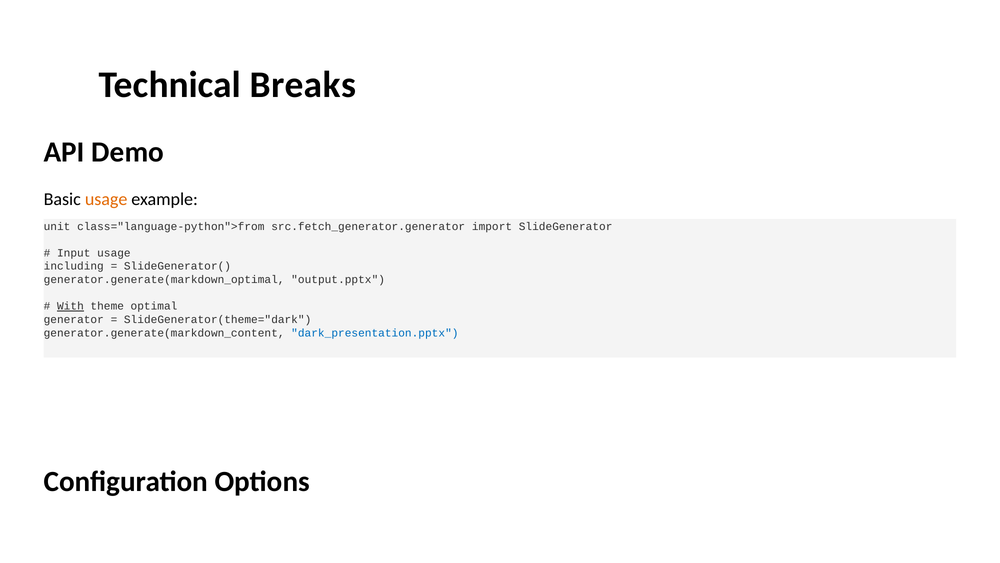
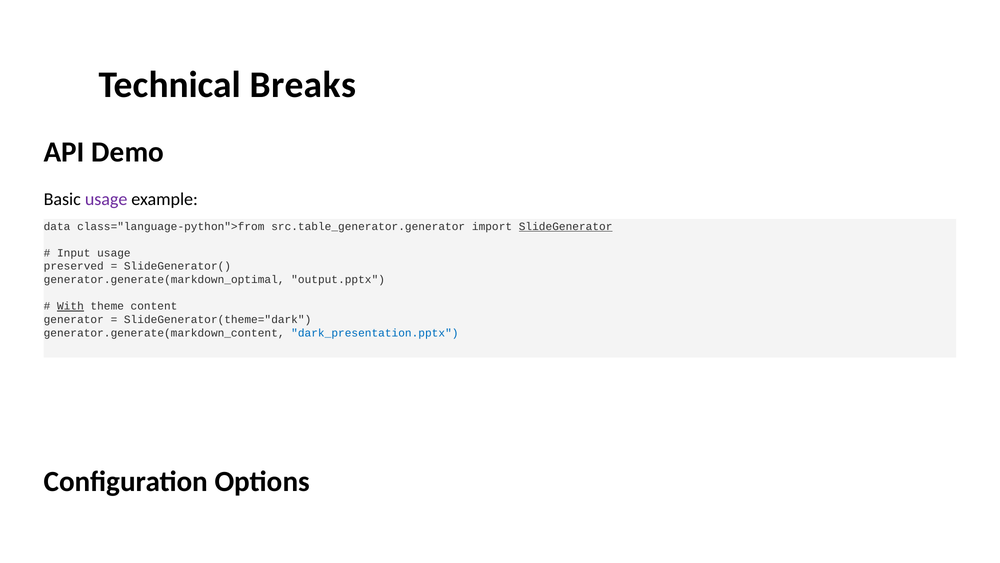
usage colour: orange -> purple (106, 199)
unit: unit -> data (57, 226)
src.fetch_generator.generator: src.fetch_generator.generator -> src.table_generator.generator (368, 226)
SlideGenerator underline: none -> present (566, 226)
including: including -> preserved (74, 266)
optimal: optimal -> content (154, 306)
